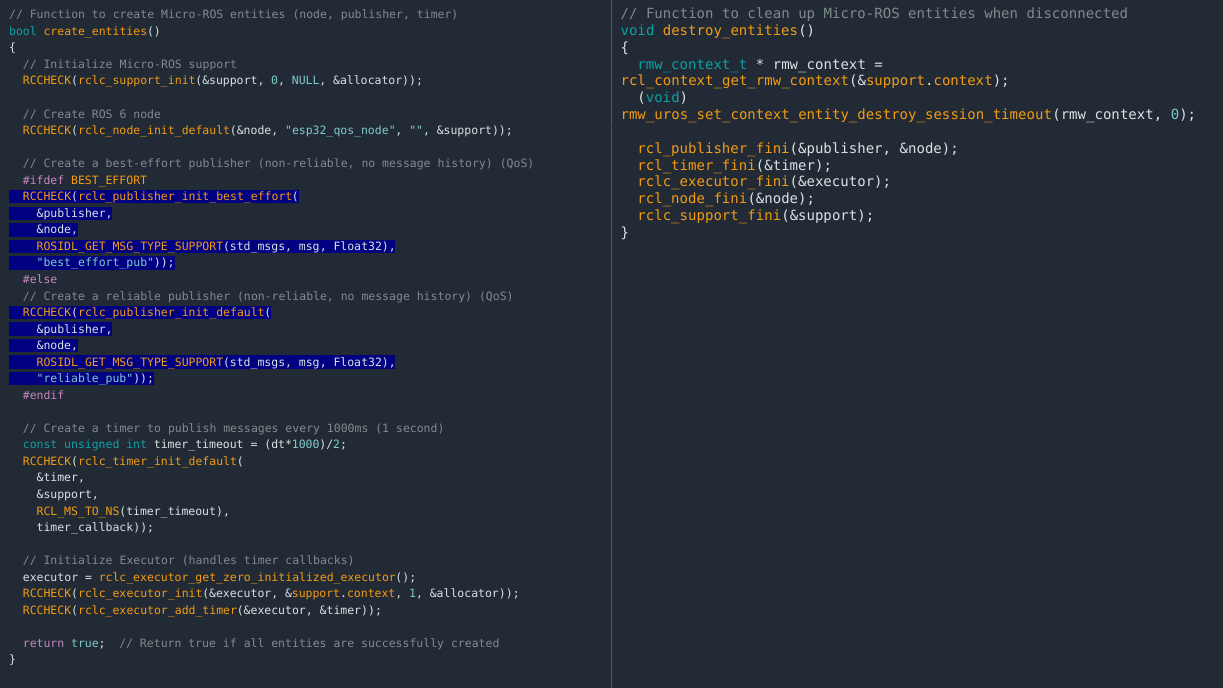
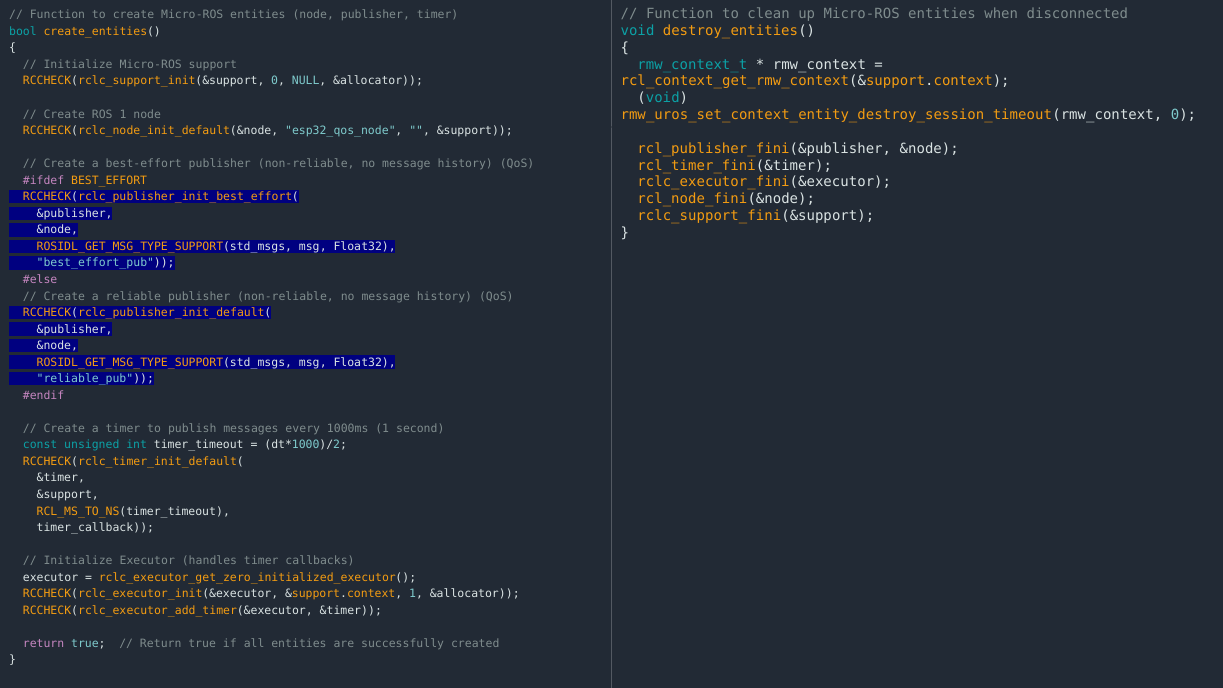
ROS 6: 6 -> 1 (123, 114)
